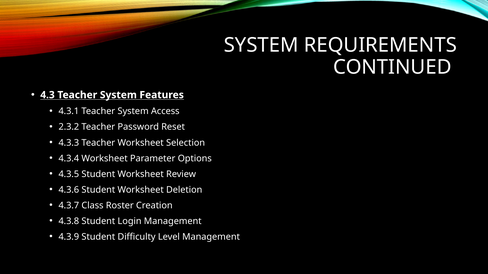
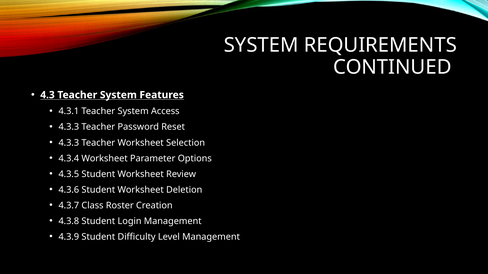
2.3.2: 2.3.2 -> 4.3.3 (69, 127)
